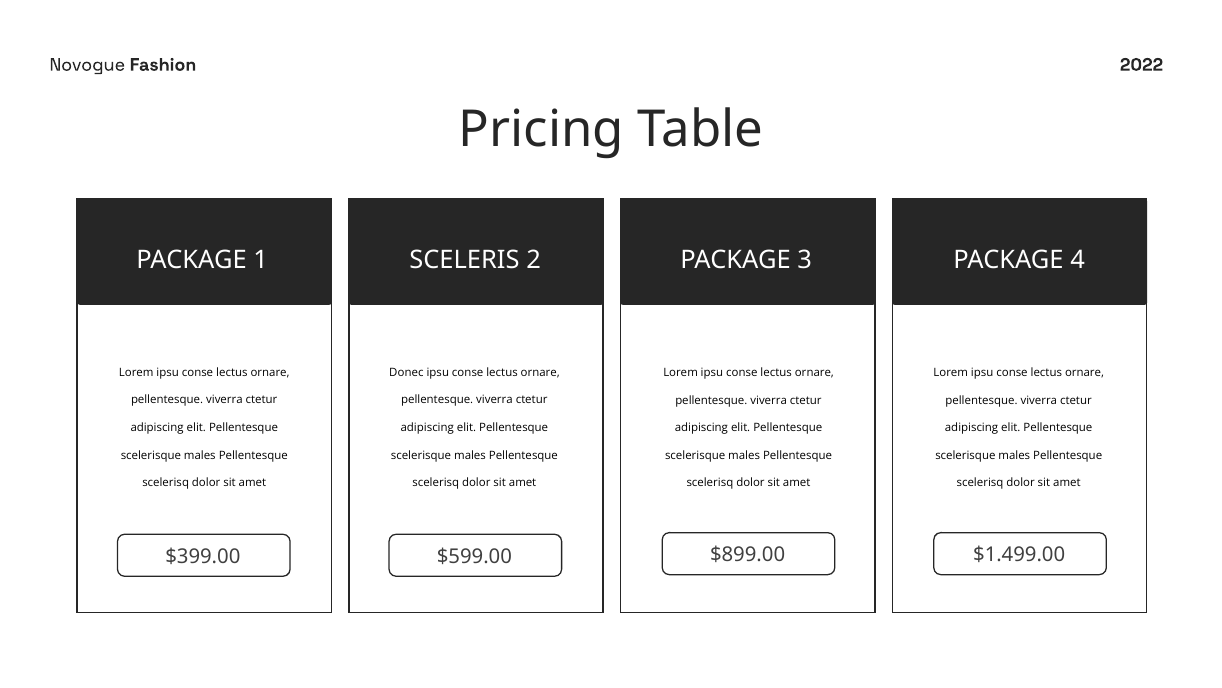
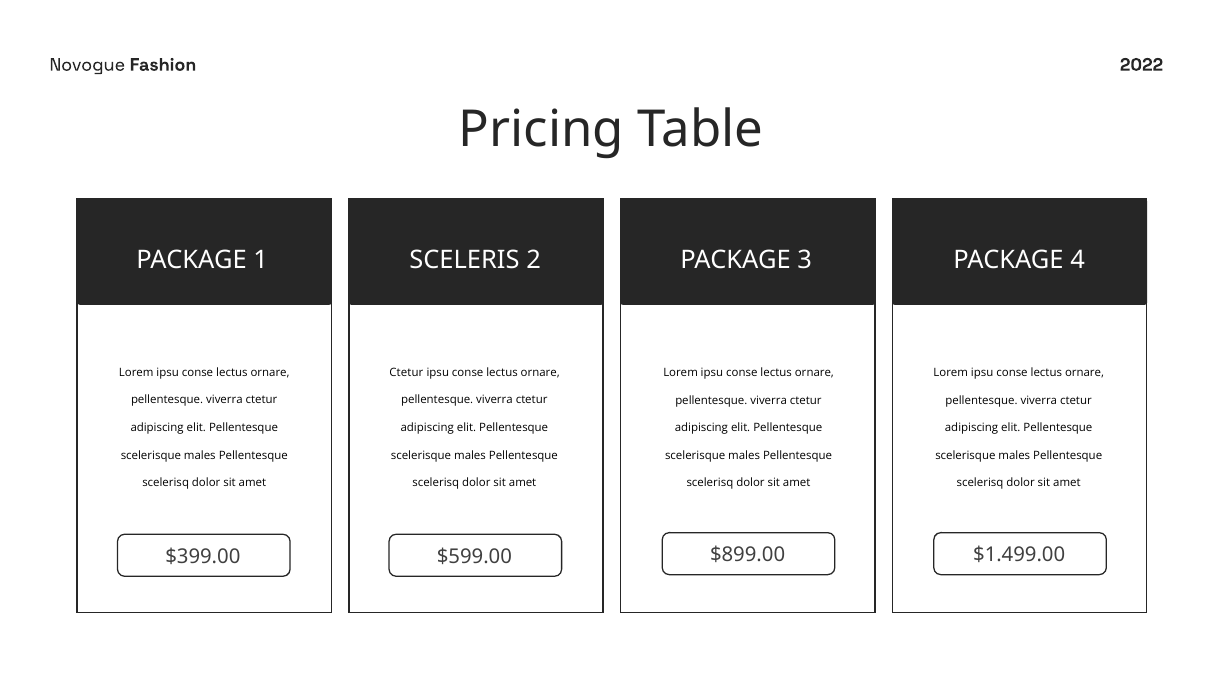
Donec: Donec -> Ctetur (406, 372)
